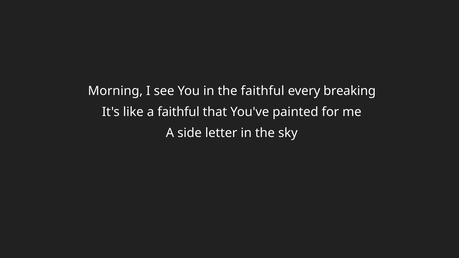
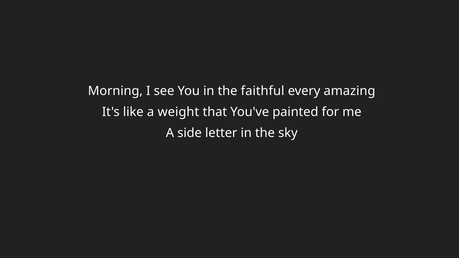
breaking: breaking -> amazing (349, 91)
a faithful: faithful -> weight (178, 112)
